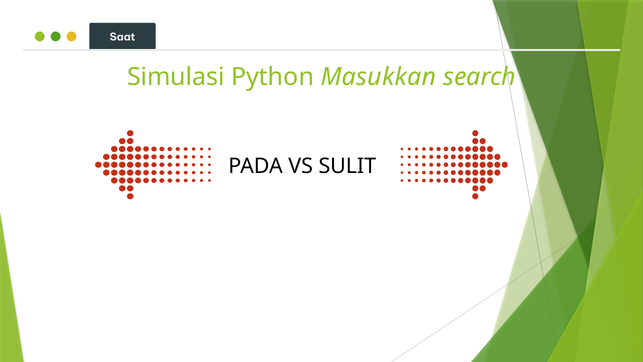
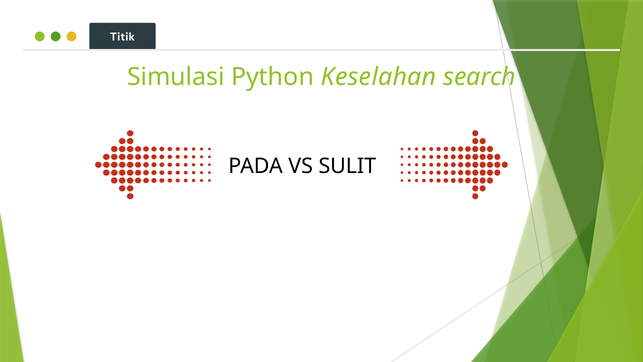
Saat: Saat -> Titik (122, 37)
Masukkan: Masukkan -> Keselahan (379, 77)
